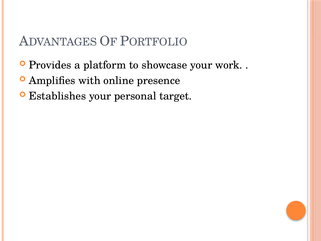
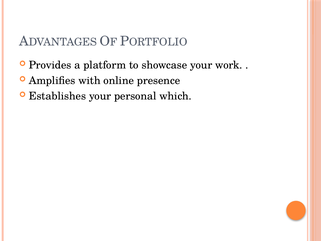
target: target -> which (176, 96)
